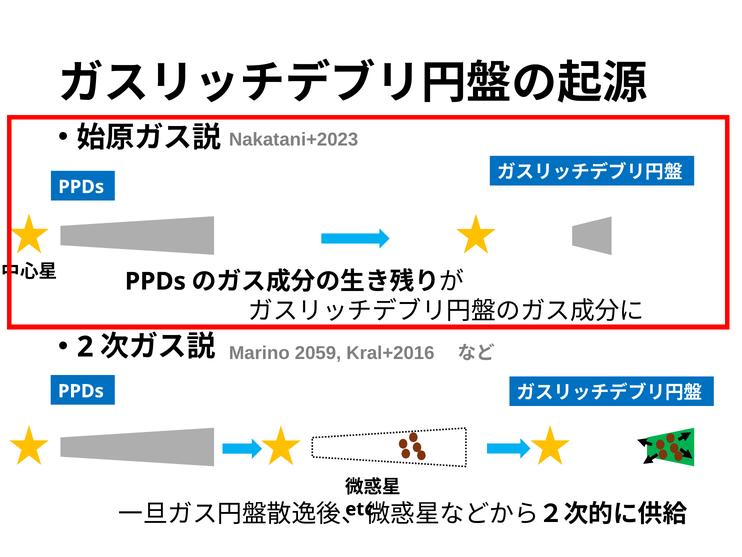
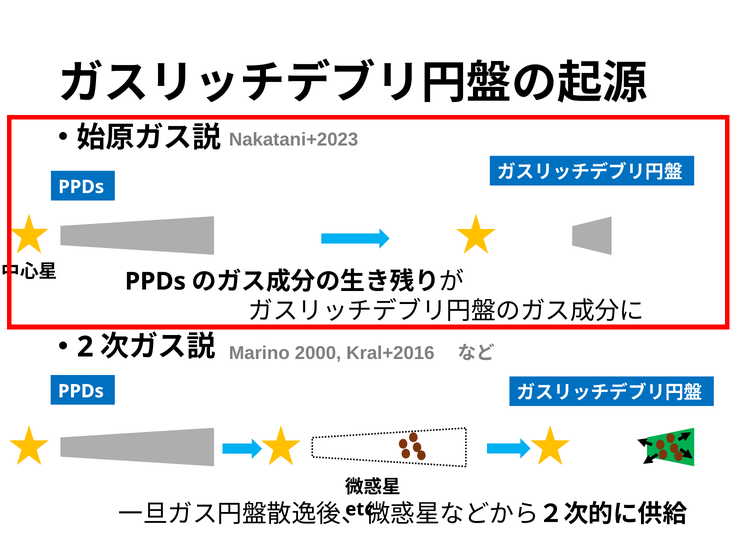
2059: 2059 -> 2000 (318, 353)
